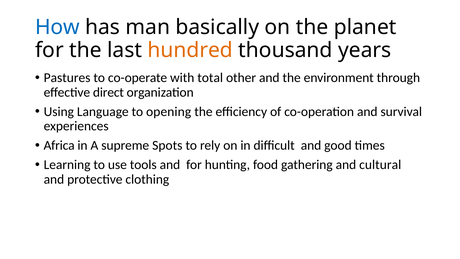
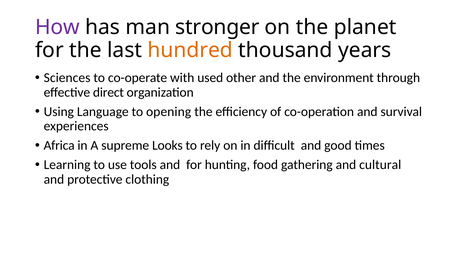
How colour: blue -> purple (57, 27)
basically: basically -> stronger (217, 27)
Pastures: Pastures -> Sciences (67, 78)
total: total -> used (210, 78)
Spots: Spots -> Looks (167, 145)
